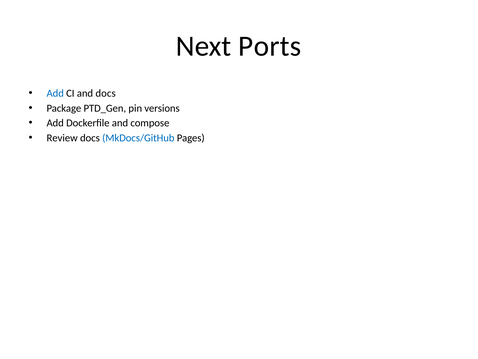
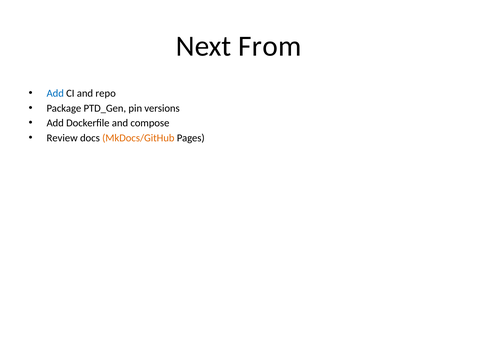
Ports: Ports -> From (270, 46)
and docs: docs -> repo (106, 93)
MkDocs/GitHub colour: blue -> orange (138, 138)
